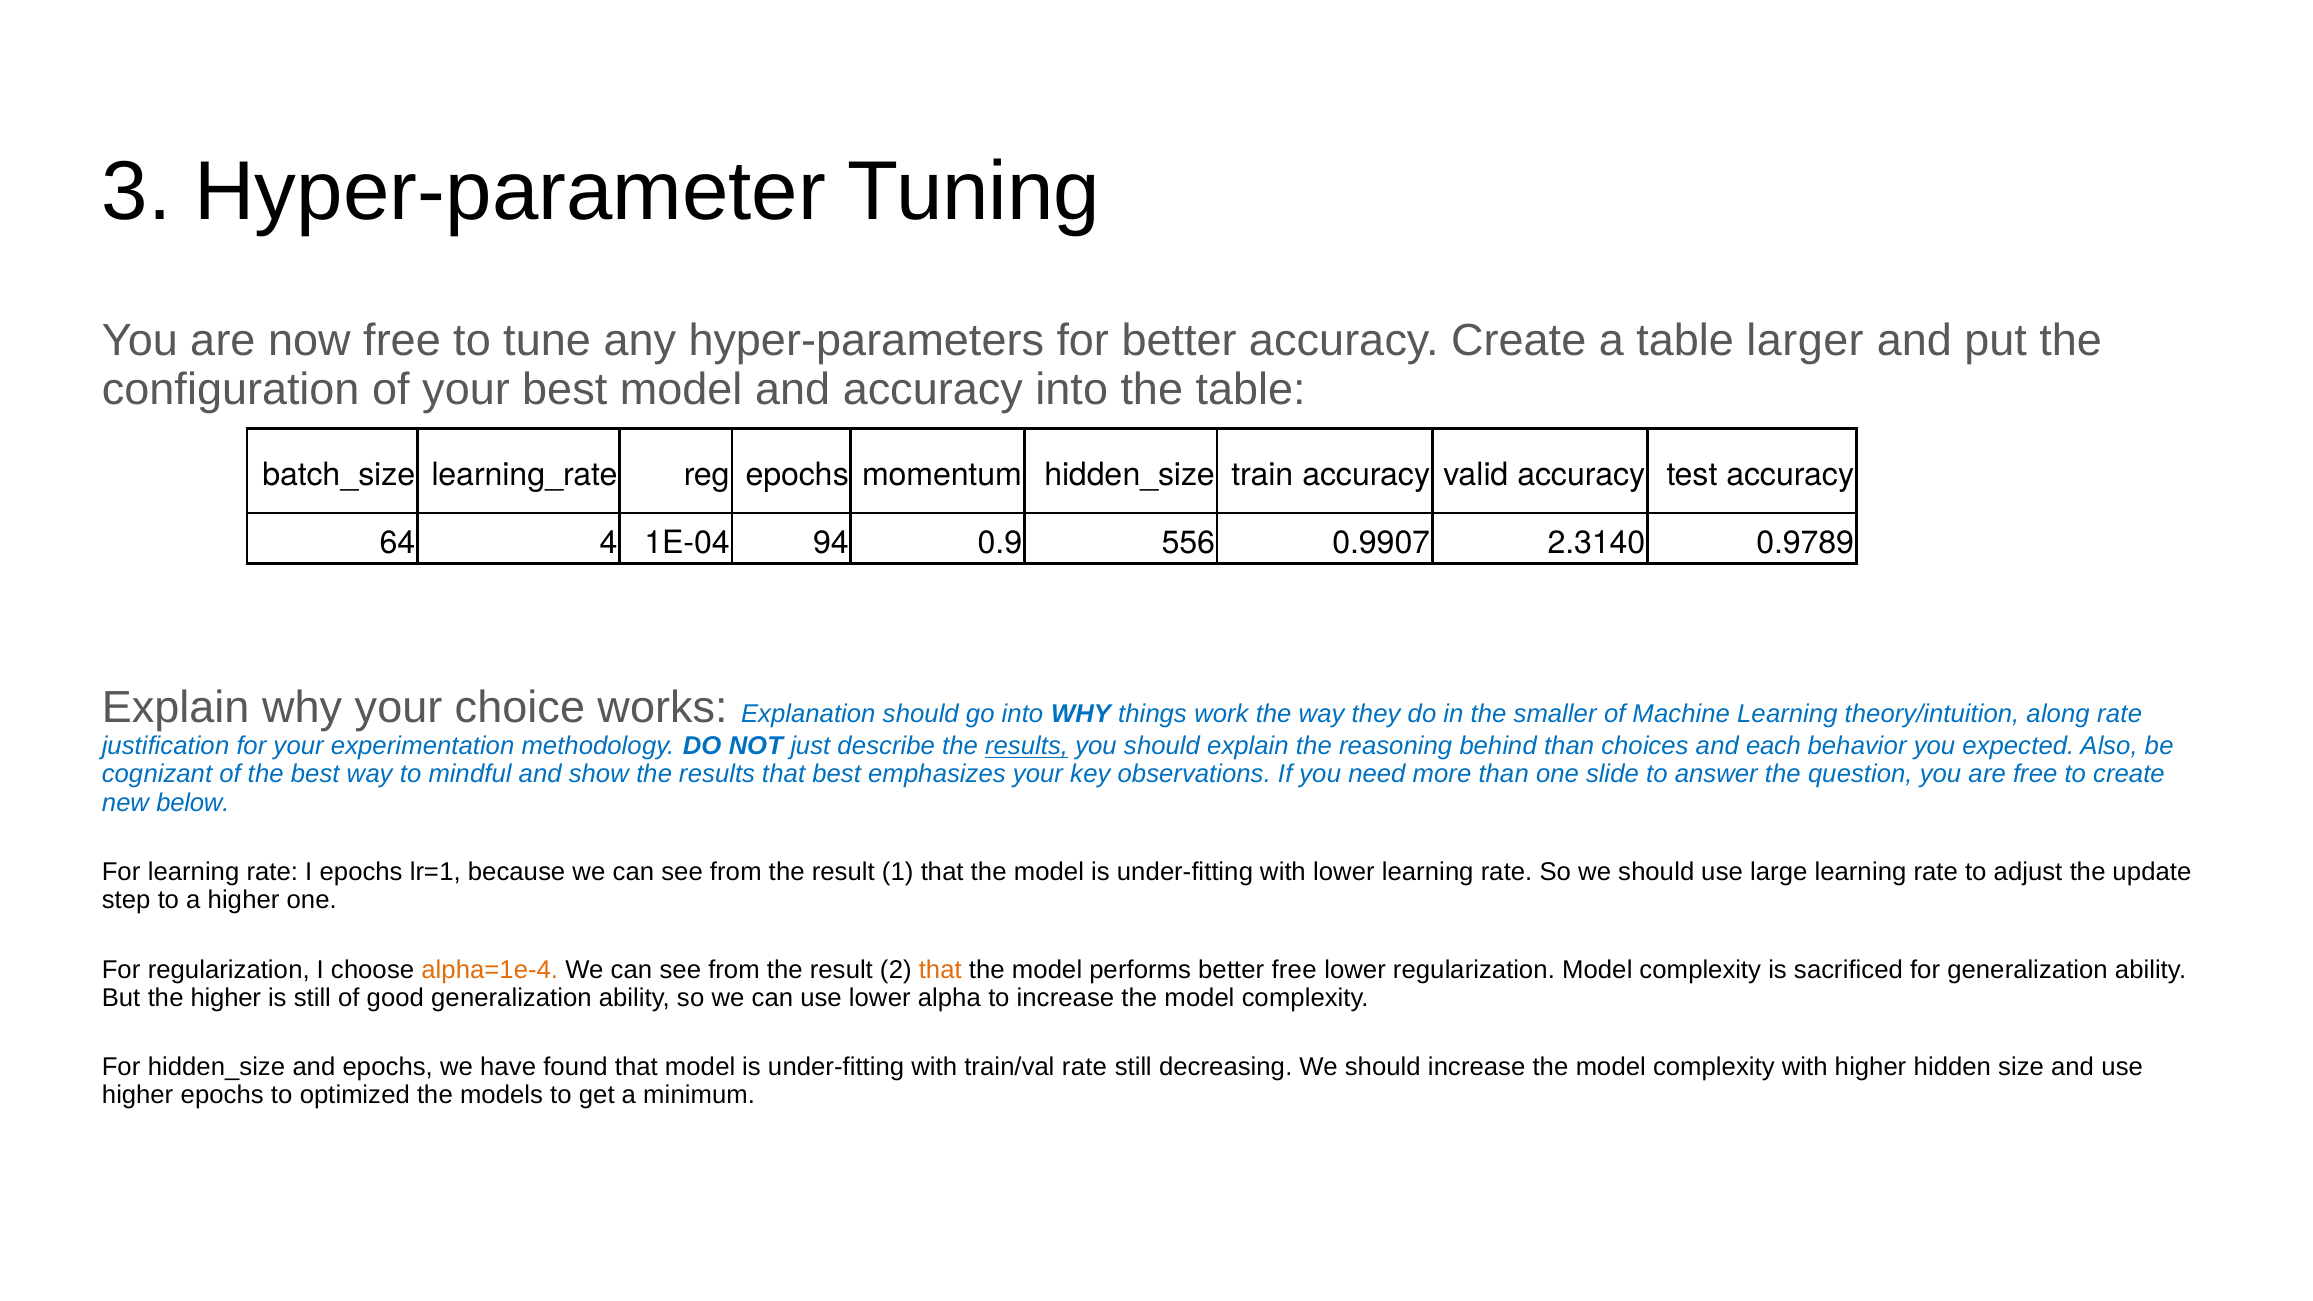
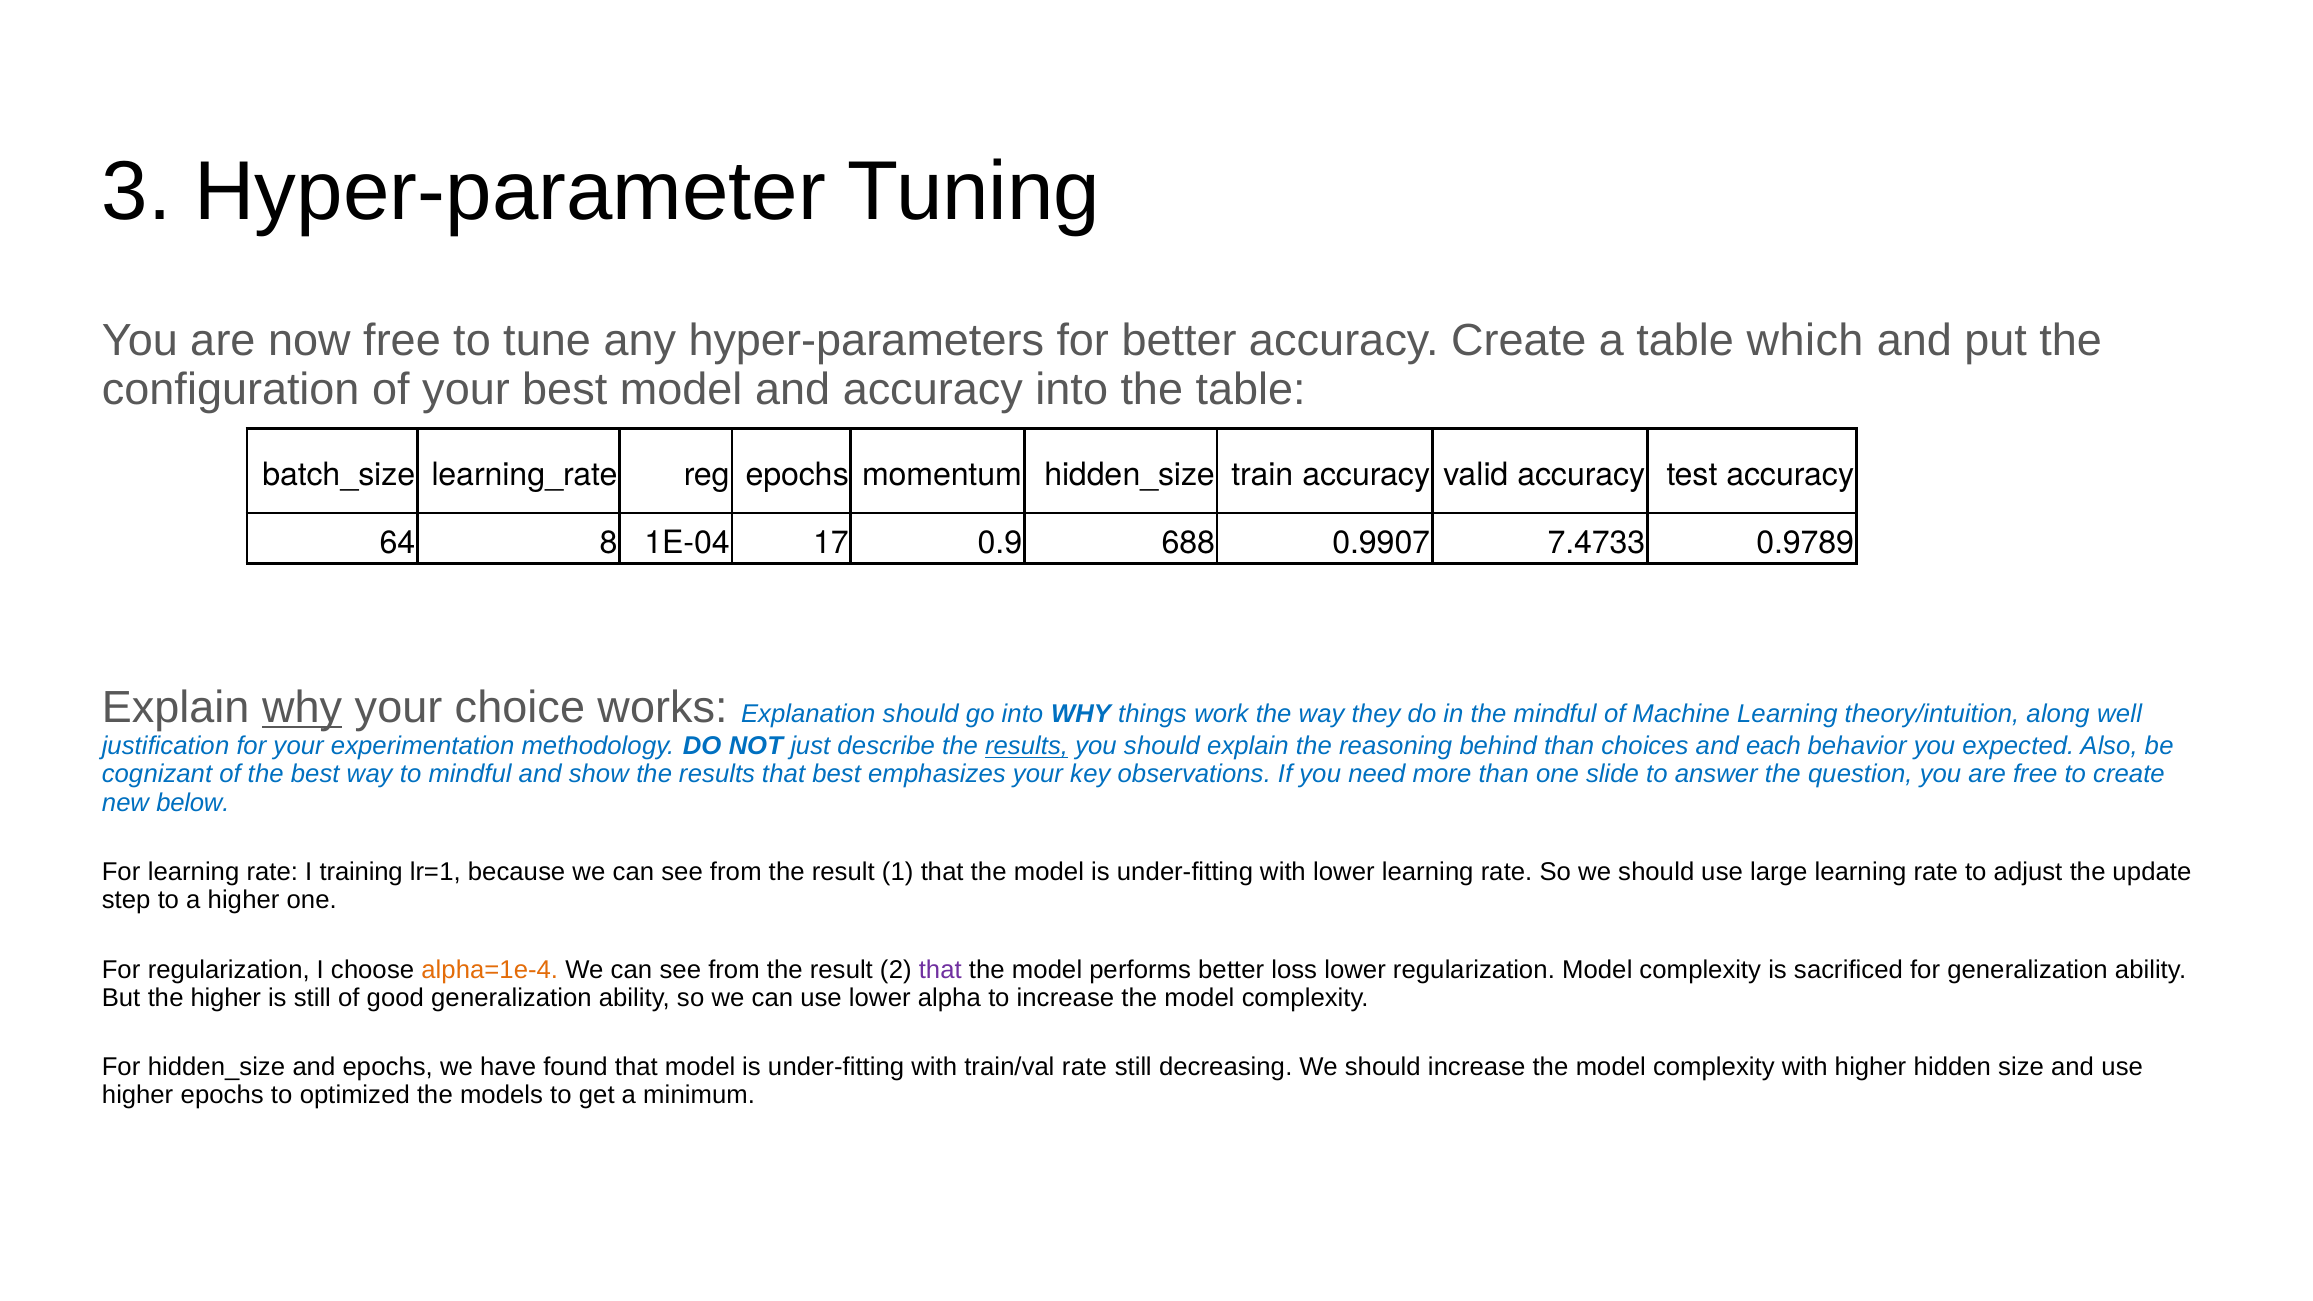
larger: larger -> which (1805, 340)
4: 4 -> 8 (608, 543)
94: 94 -> 17 (831, 543)
556: 556 -> 688 (1188, 543)
2.3140: 2.3140 -> 7.4733 (1596, 543)
why underline: none -> present (302, 708)
the smaller: smaller -> mindful (1555, 714)
along rate: rate -> well (2120, 714)
I epochs: epochs -> training (361, 872)
that colour: orange -> purple (940, 970)
better free: free -> loss (1294, 970)
